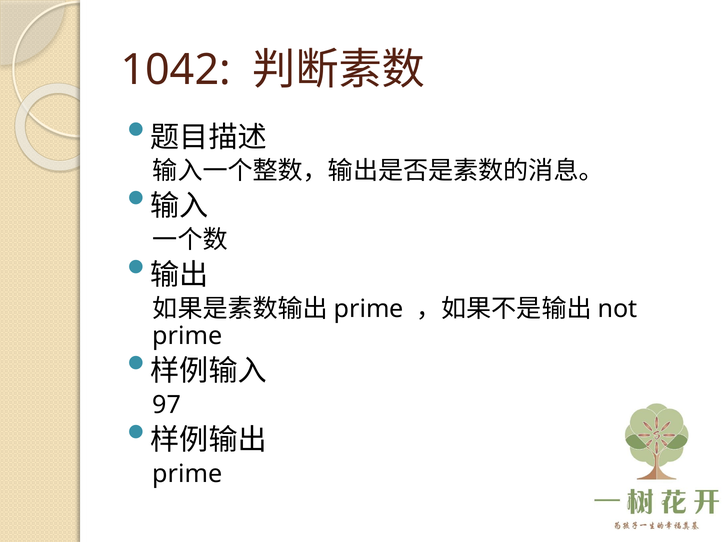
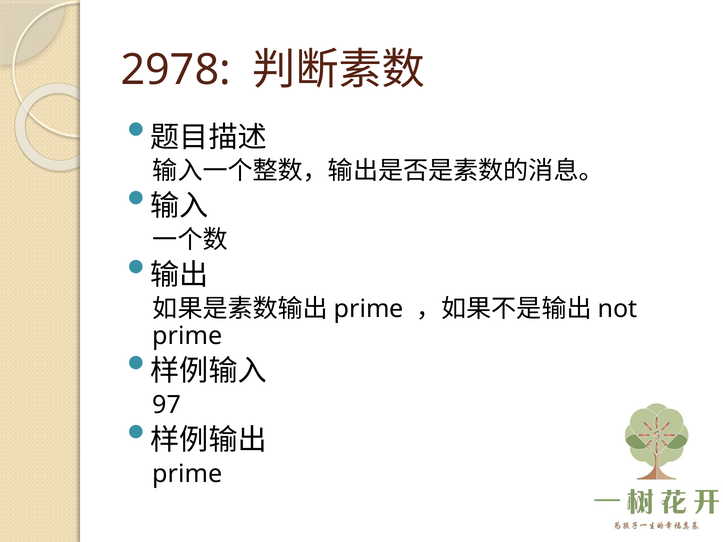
1042: 1042 -> 2978 (176, 70)
